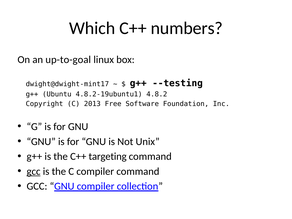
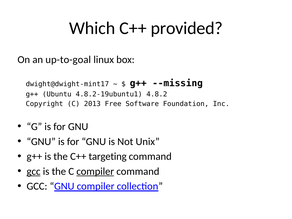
numbers: numbers -> provided (187, 28)
--testing: --testing -> --missing (178, 83)
compiler underline: none -> present (95, 171)
